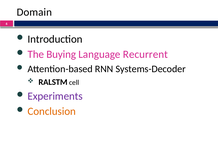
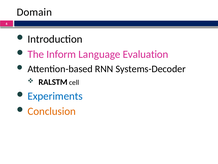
Buying: Buying -> Inform (61, 54)
Recurrent: Recurrent -> Evaluation (146, 54)
Experiments colour: purple -> blue (55, 96)
